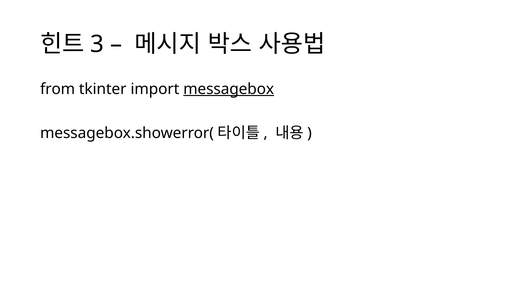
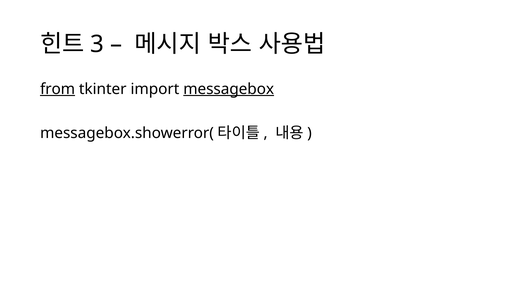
from underline: none -> present (58, 89)
